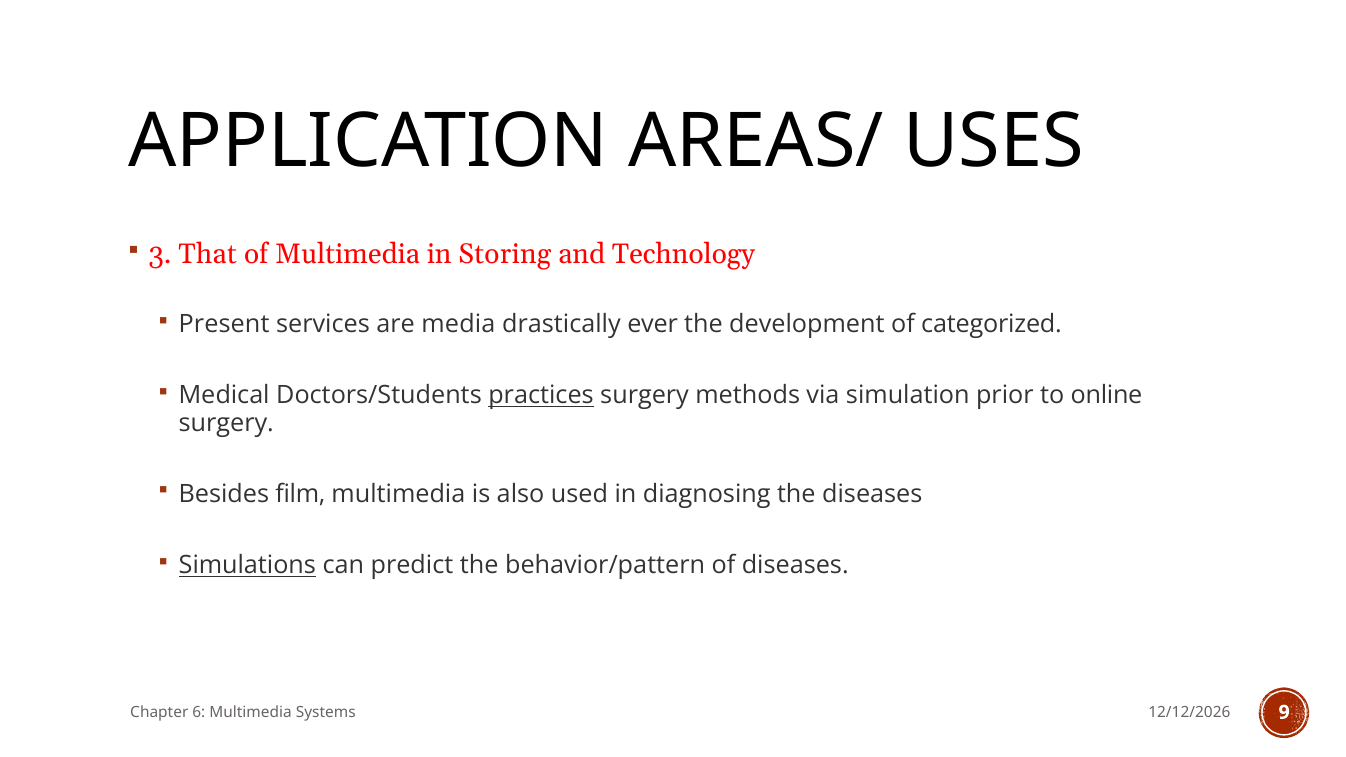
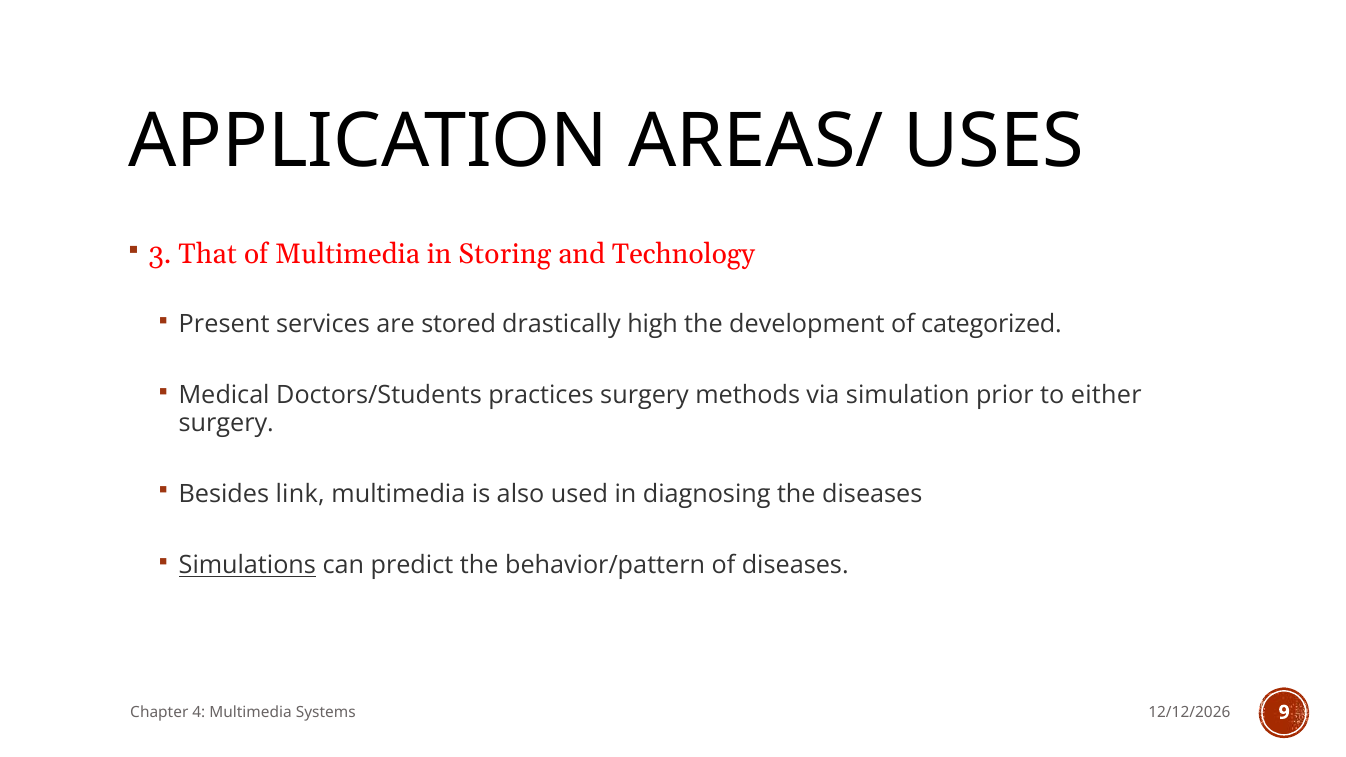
media: media -> stored (459, 324)
ever: ever -> high (653, 324)
practices underline: present -> none (541, 396)
online: online -> either (1106, 396)
film: film -> link (300, 494)
6: 6 -> 4 (199, 712)
